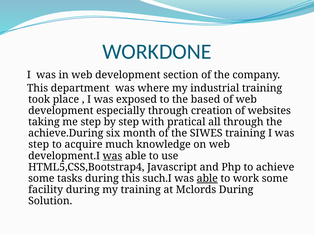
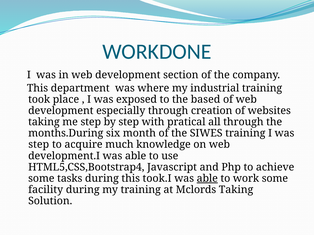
achieve.During: achieve.During -> months.During (66, 134)
was underline: present -> none (112, 156)
such.I: such.I -> took.I (157, 179)
Mclords During: During -> Taking (236, 190)
